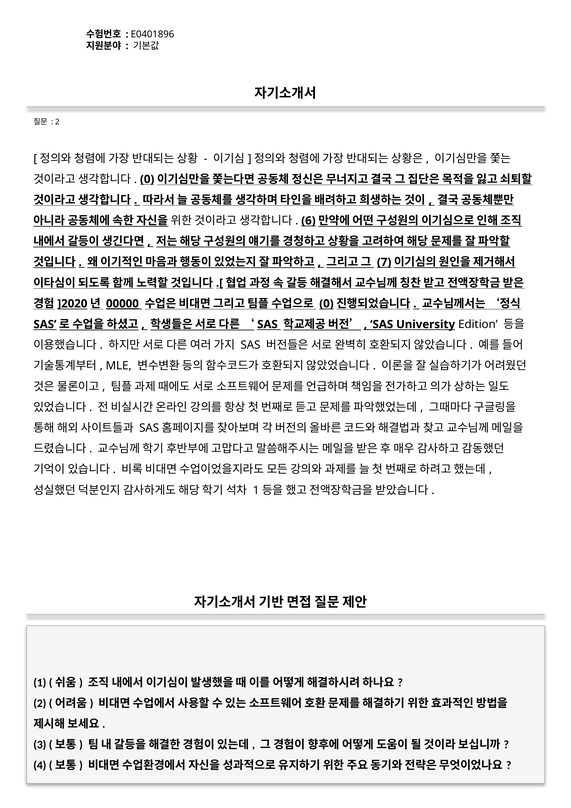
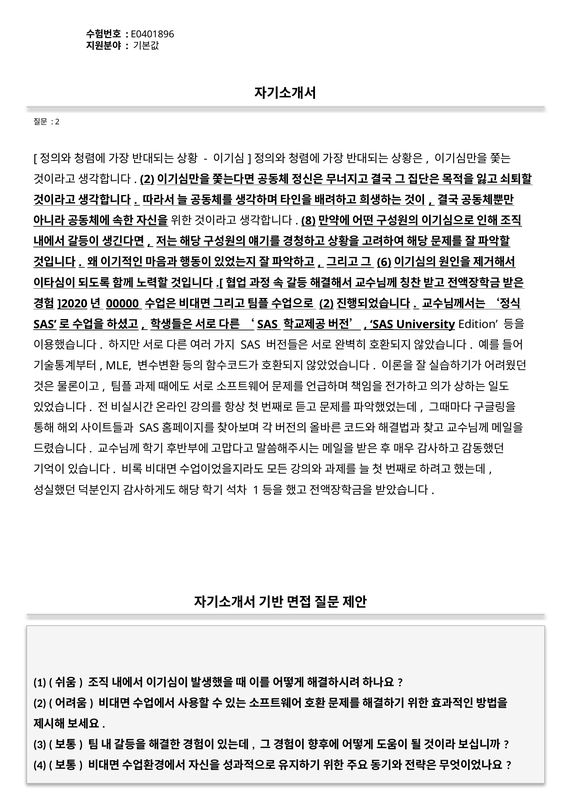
0: 0 -> 2 (147, 179)
6: 6 -> 8 (308, 221)
7: 7 -> 6 (384, 262)
0: 0 -> 2 (326, 303)
SAS underline: none -> present (382, 324)
